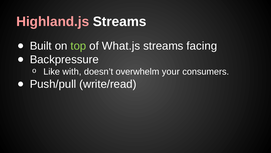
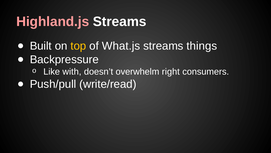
top colour: light green -> yellow (78, 46)
facing: facing -> things (202, 46)
your: your -> right (171, 71)
